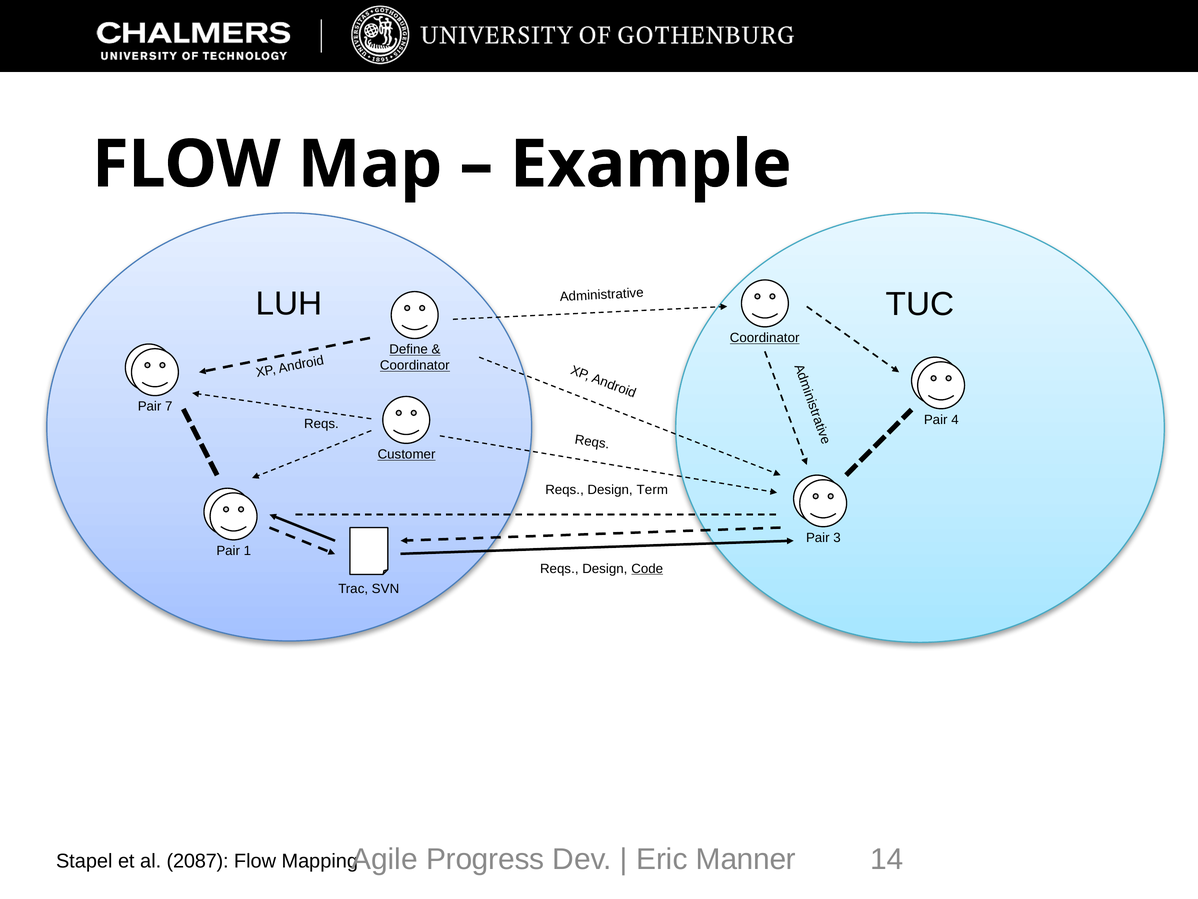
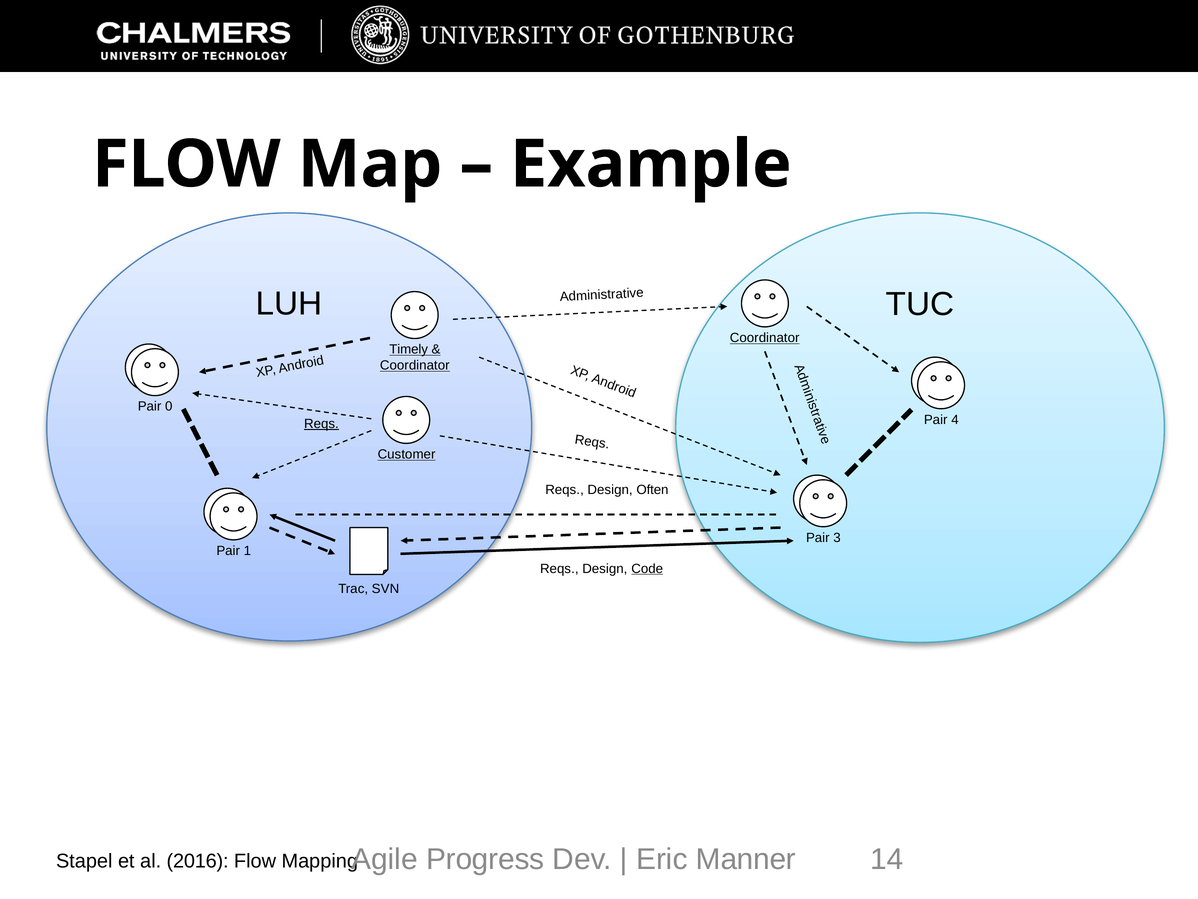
Define: Define -> Timely (409, 349)
7: 7 -> 0 (169, 406)
Reqs underline: none -> present (321, 424)
Term: Term -> Often (652, 490)
2087: 2087 -> 2016 (198, 861)
